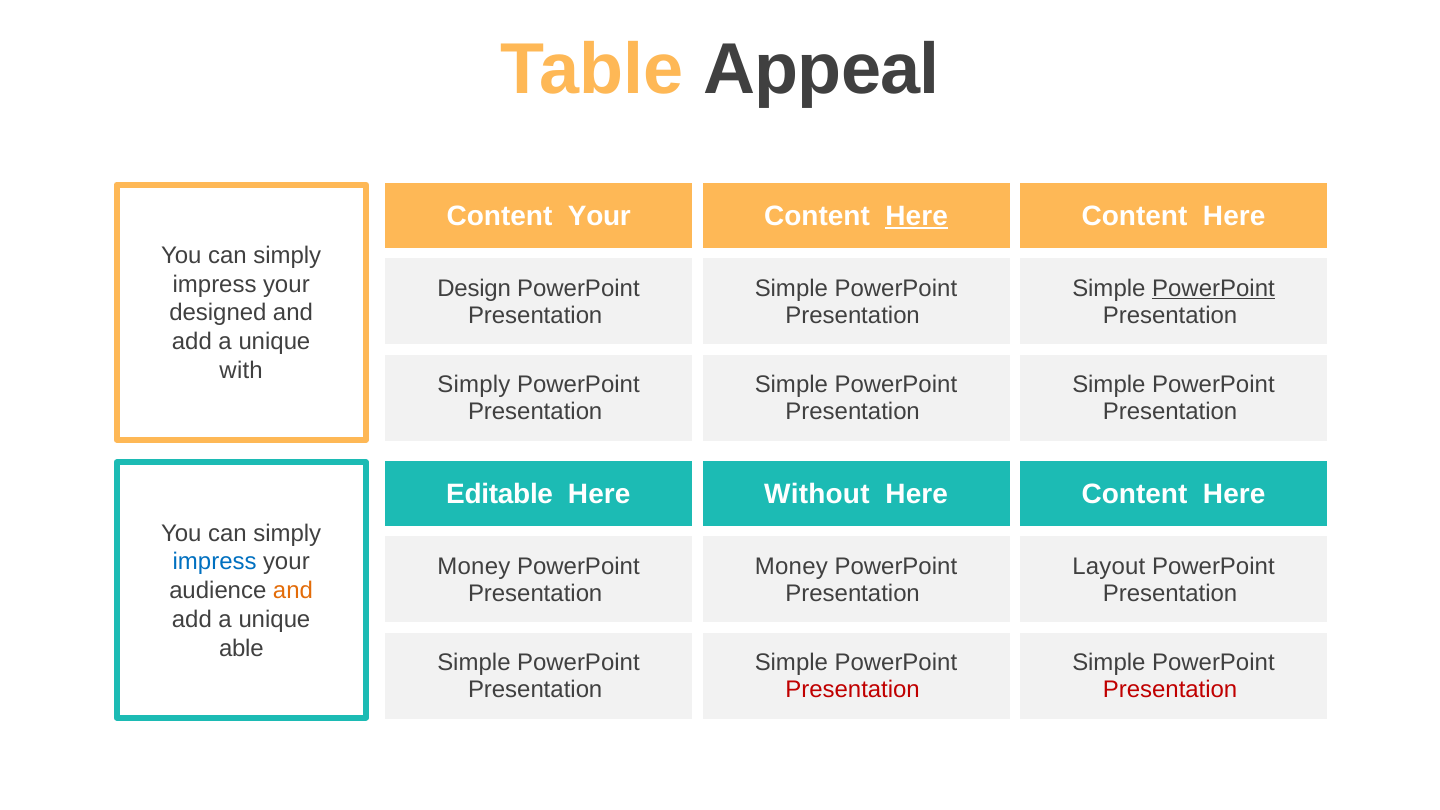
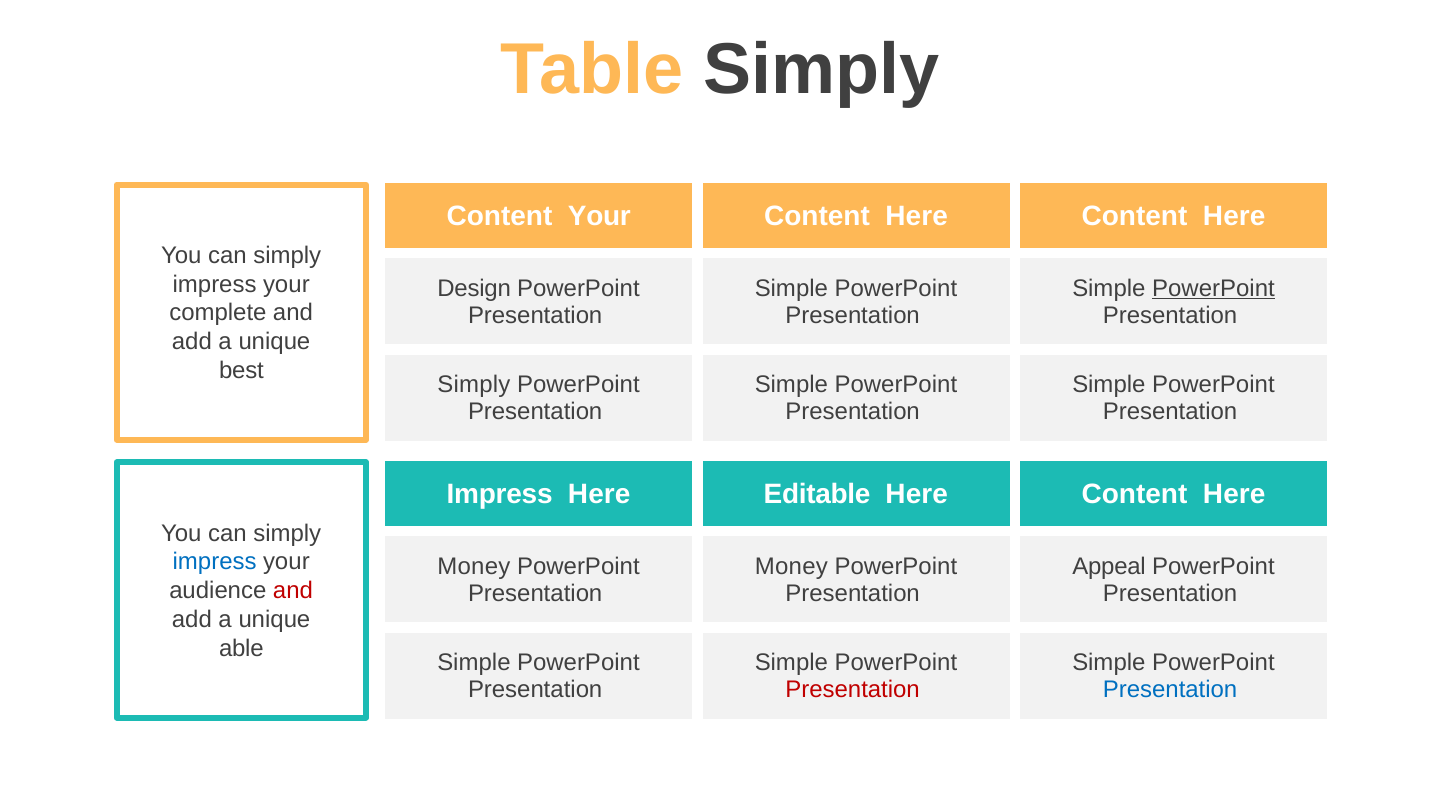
Table Appeal: Appeal -> Simply (821, 70)
Here underline: present -> none (917, 216)
designed: designed -> complete (218, 313)
with: with -> best (241, 371)
Editable: Editable -> Impress (500, 494)
Without: Without -> Editable (817, 494)
Layout: Layout -> Appeal (1109, 566)
and colour: orange -> red (293, 591)
Presentation colour: red -> blue (1170, 690)
